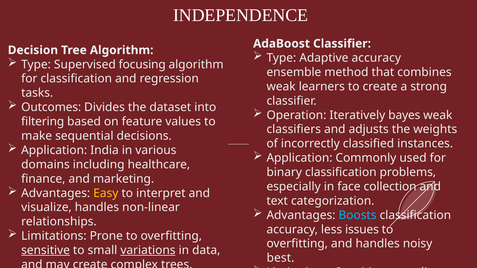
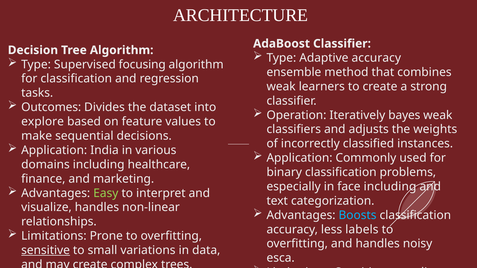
INDEPENDENCE: INDEPENDENCE -> ARCHITECTURE (241, 15)
filtering: filtering -> explore (43, 122)
face collection: collection -> including (390, 187)
Easy colour: yellow -> light green (106, 193)
issues: issues -> labels (362, 230)
variations underline: present -> none (148, 251)
best: best -> esca (281, 258)
